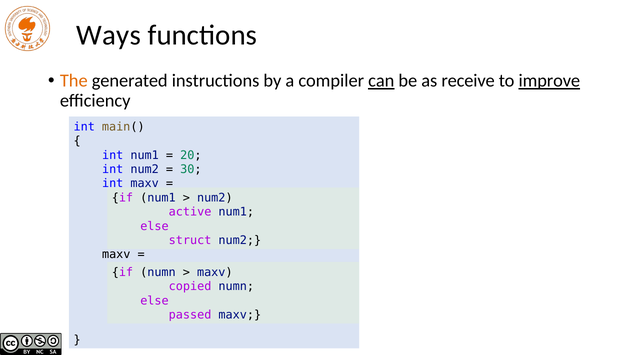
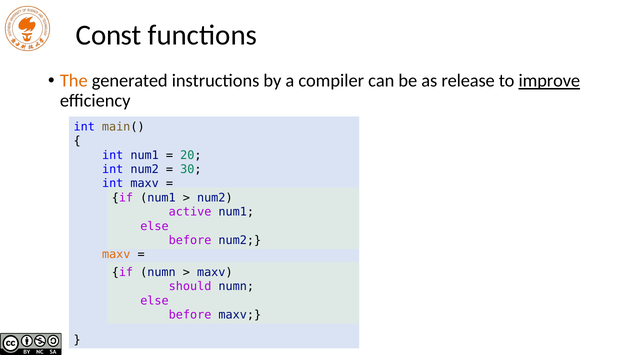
Ways: Ways -> Const (109, 35)
can underline: present -> none (381, 81)
receive: receive -> release (468, 81)
struct: struct -> before (190, 240)
maxv colour: black -> orange (116, 255)
copied: copied -> should (190, 286)
passed: passed -> before (190, 315)
